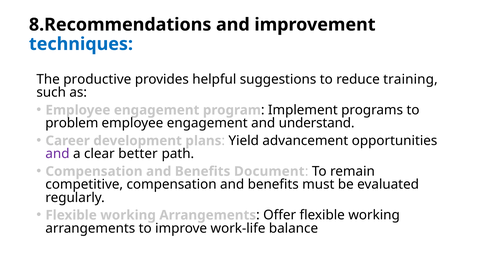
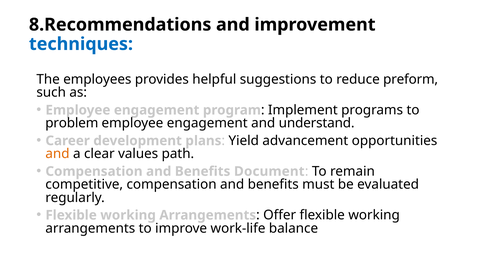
productive: productive -> employees (97, 79)
training: training -> preform (411, 79)
and colour: purple -> orange (57, 154)
better: better -> values (138, 154)
